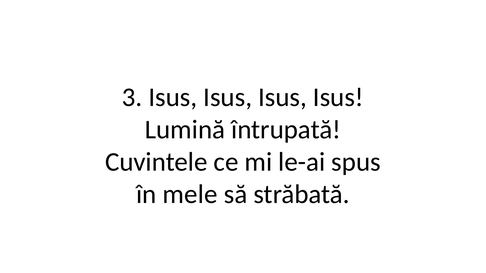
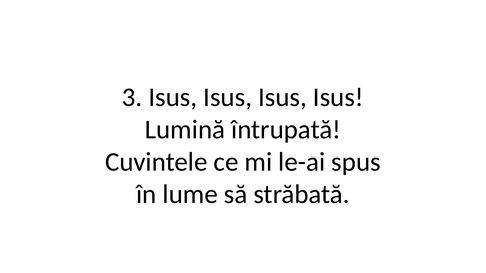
mele: mele -> lume (190, 194)
